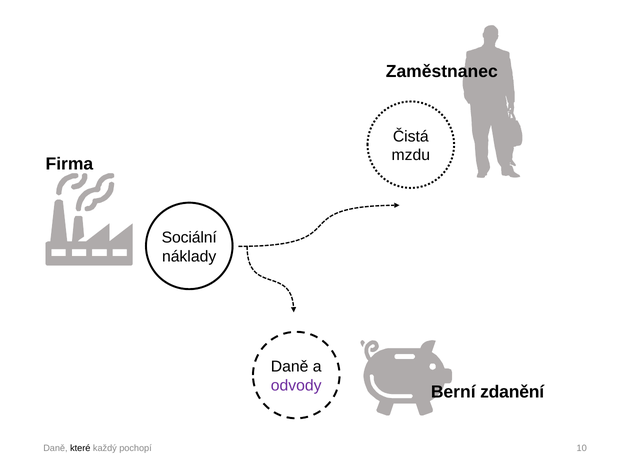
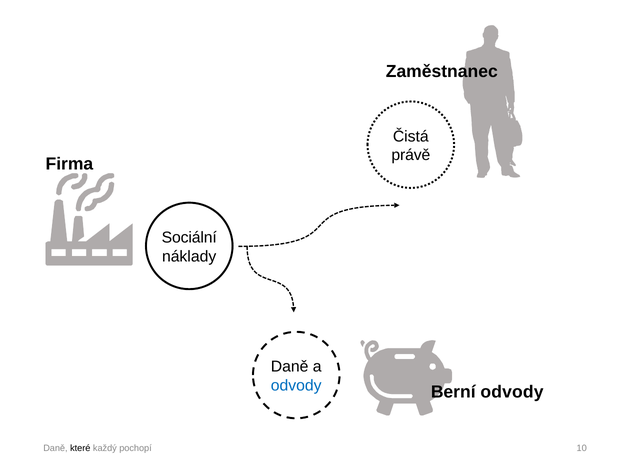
mzdu: mzdu -> právě (411, 155)
odvody colour: purple -> blue (296, 386)
Berní zdanění: zdanění -> odvody (512, 392)
